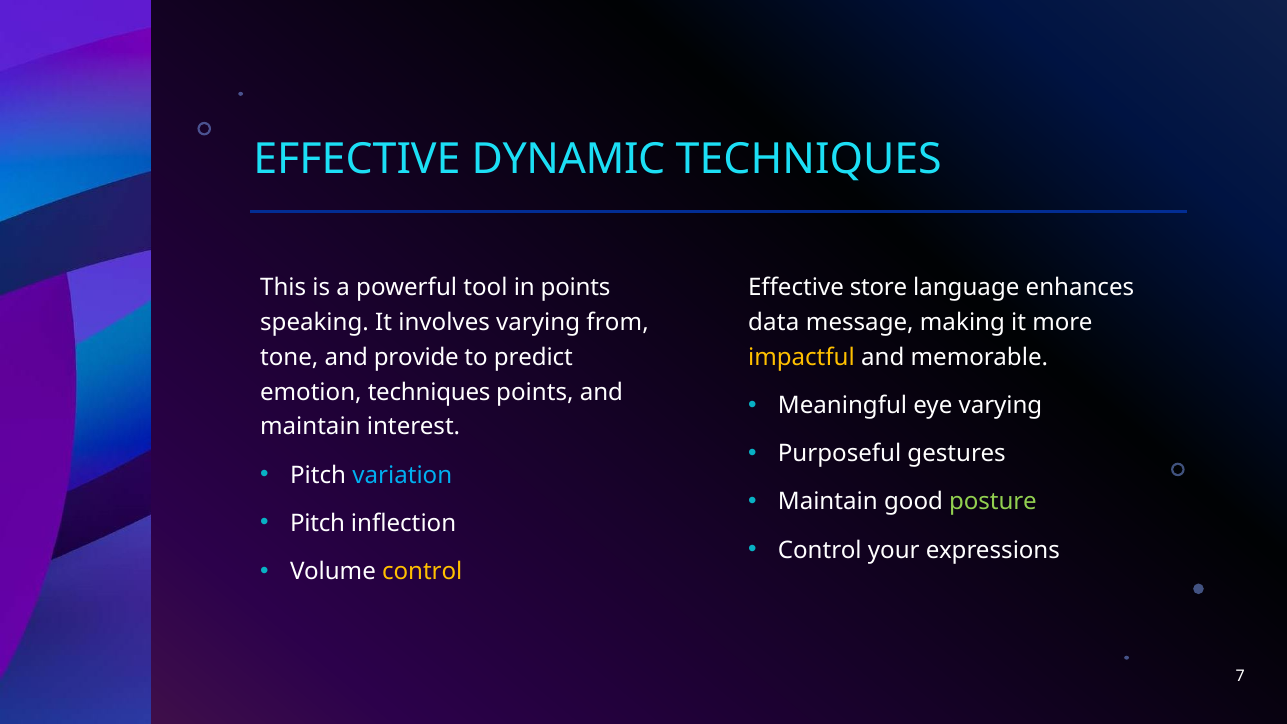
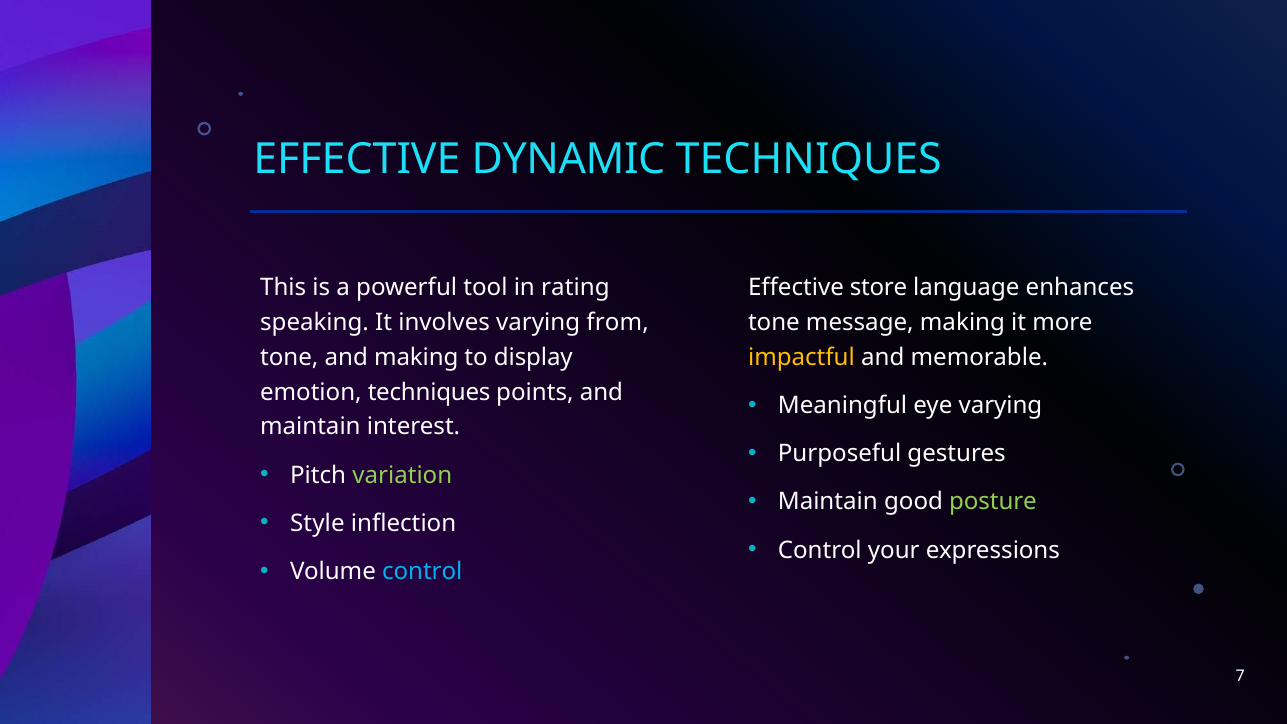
in points: points -> rating (575, 288)
data: data -> tone (774, 323)
and provide: provide -> making (416, 357)
predict: predict -> display (533, 357)
variation colour: light blue -> light green (402, 475)
Pitch: Pitch -> Style (317, 523)
control colour: yellow -> light blue (422, 571)
